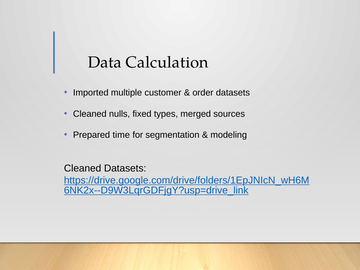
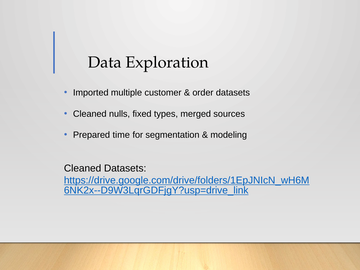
Calculation: Calculation -> Exploration (167, 62)
